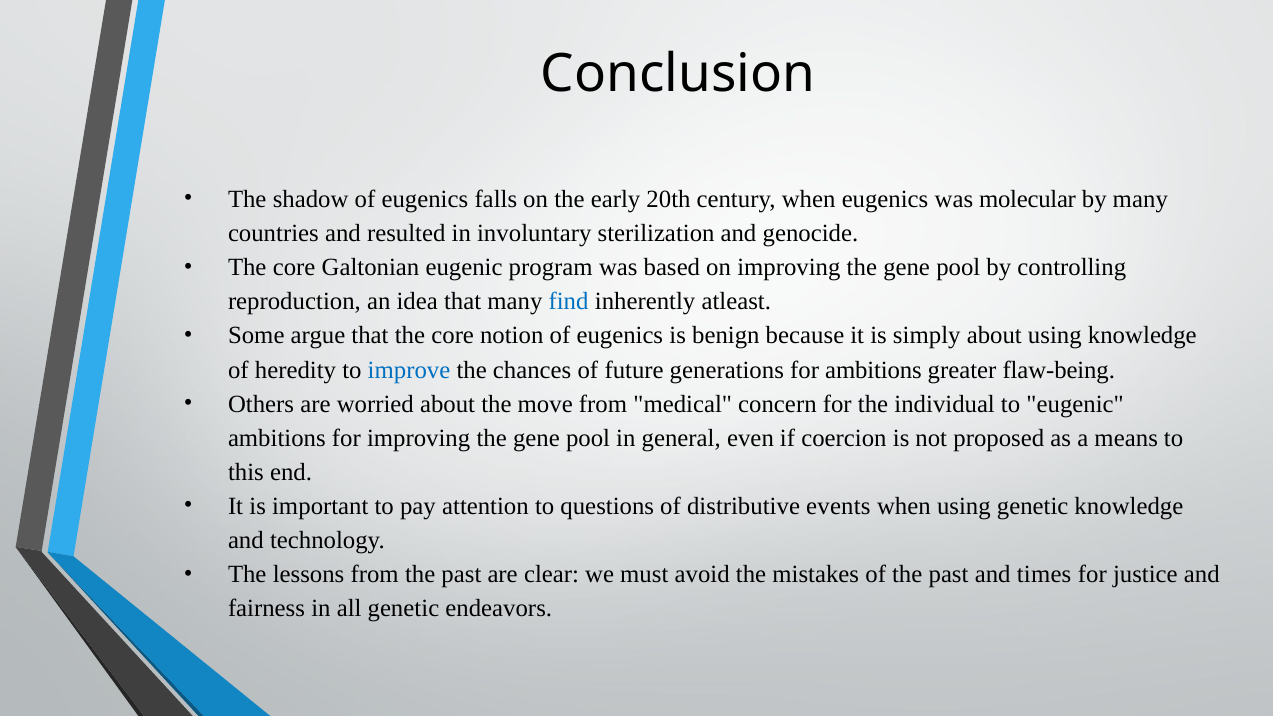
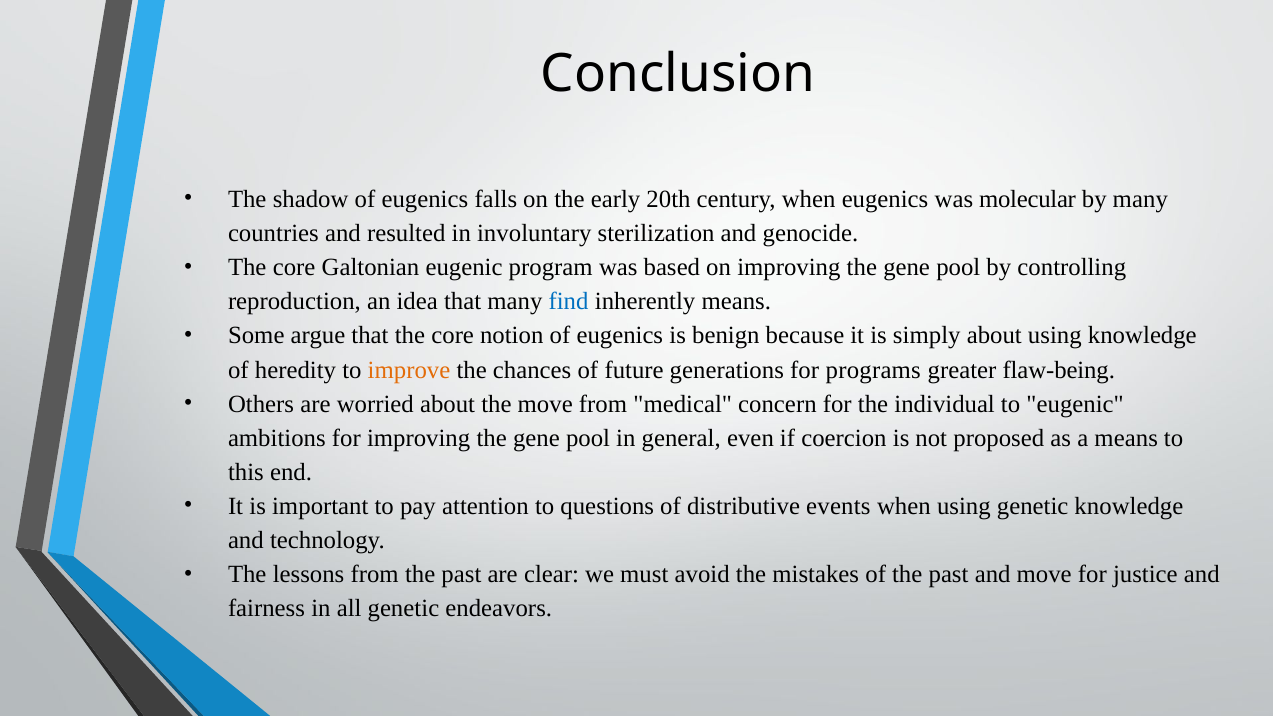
inherently atleast: atleast -> means (736, 302)
improve colour: blue -> orange (409, 370)
for ambitions: ambitions -> programs (873, 370)
and times: times -> move (1044, 575)
